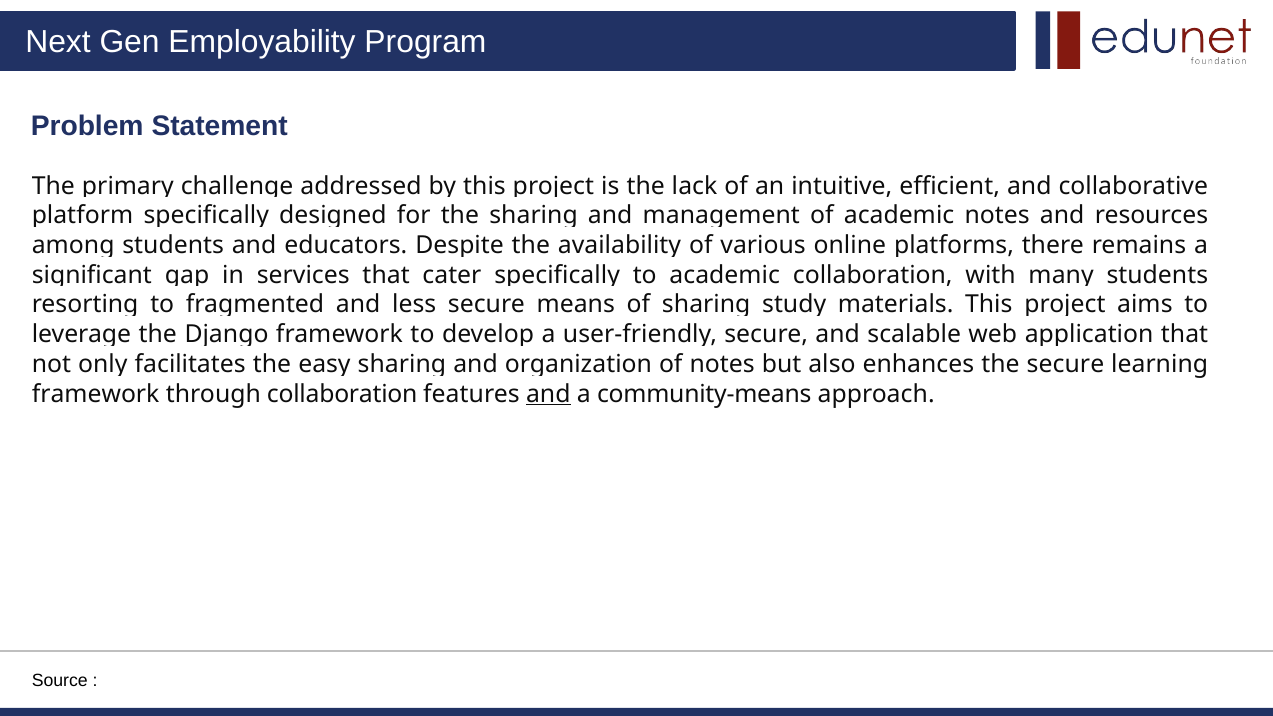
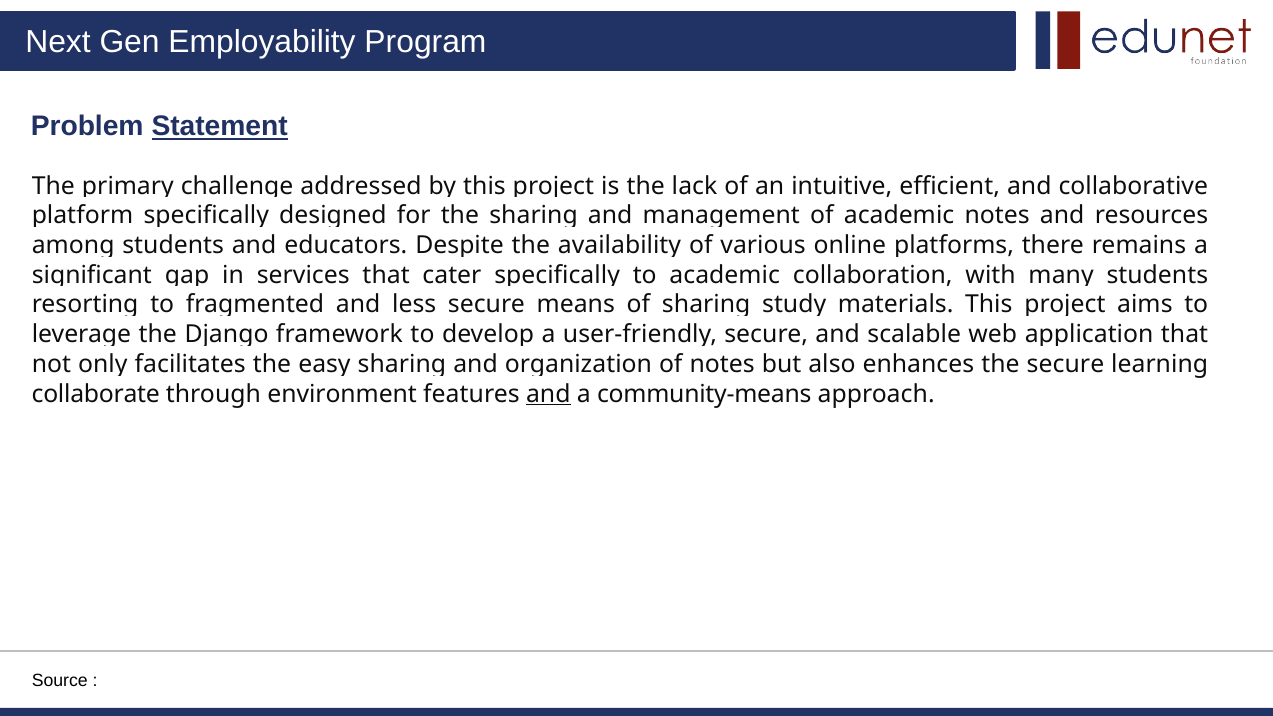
Statement underline: none -> present (220, 127)
framework: framework -> collaborate (96, 394)
through collaboration: collaboration -> environment (342, 394)
